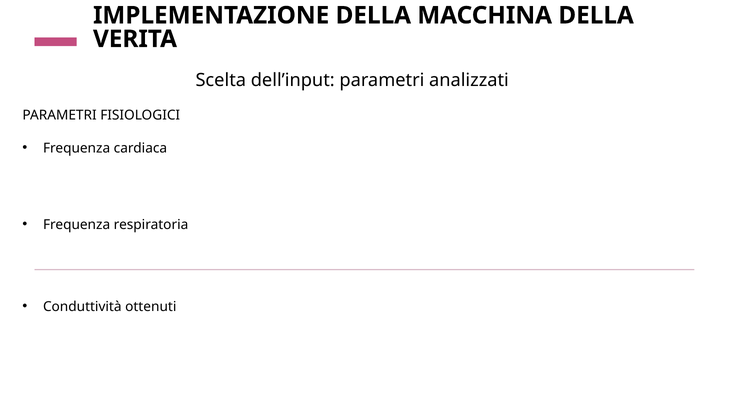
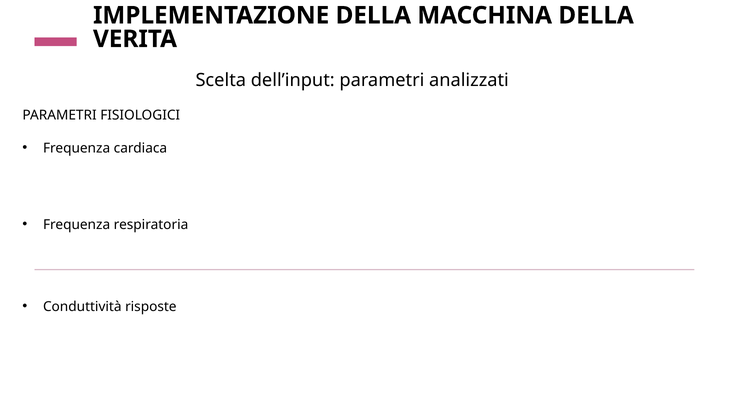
ottenuti: ottenuti -> risposte (151, 307)
